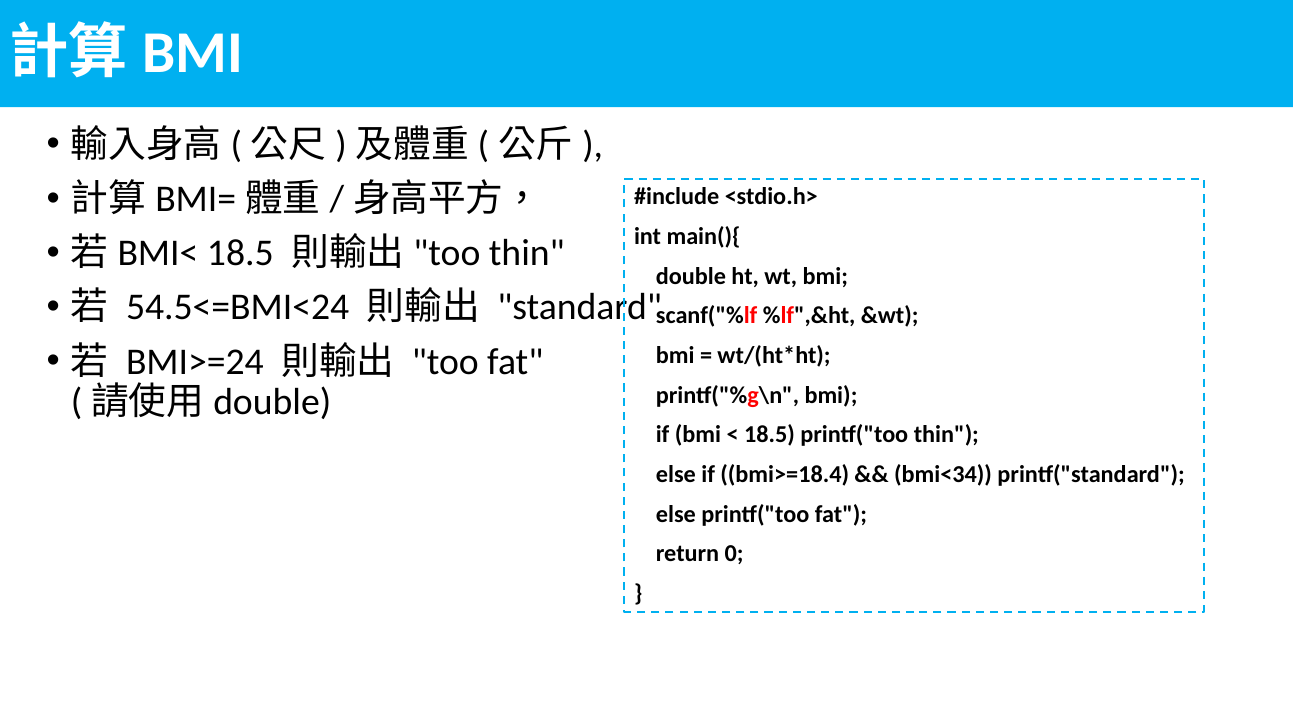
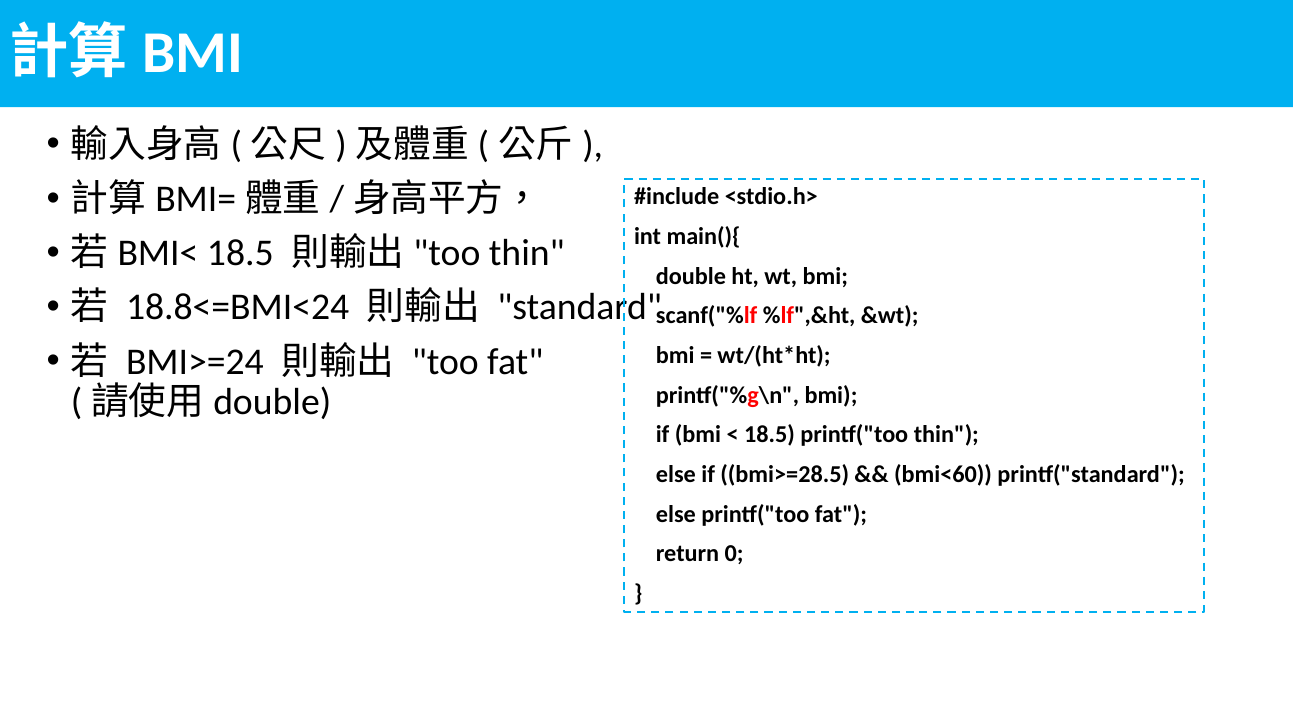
54.5<=BMI<24: 54.5<=BMI<24 -> 18.8<=BMI<24 (238, 308)
bmi>=18.4: bmi>=18.4 -> bmi>=28.5 (785, 475)
bmi<34: bmi<34 -> bmi<60 (943, 475)
